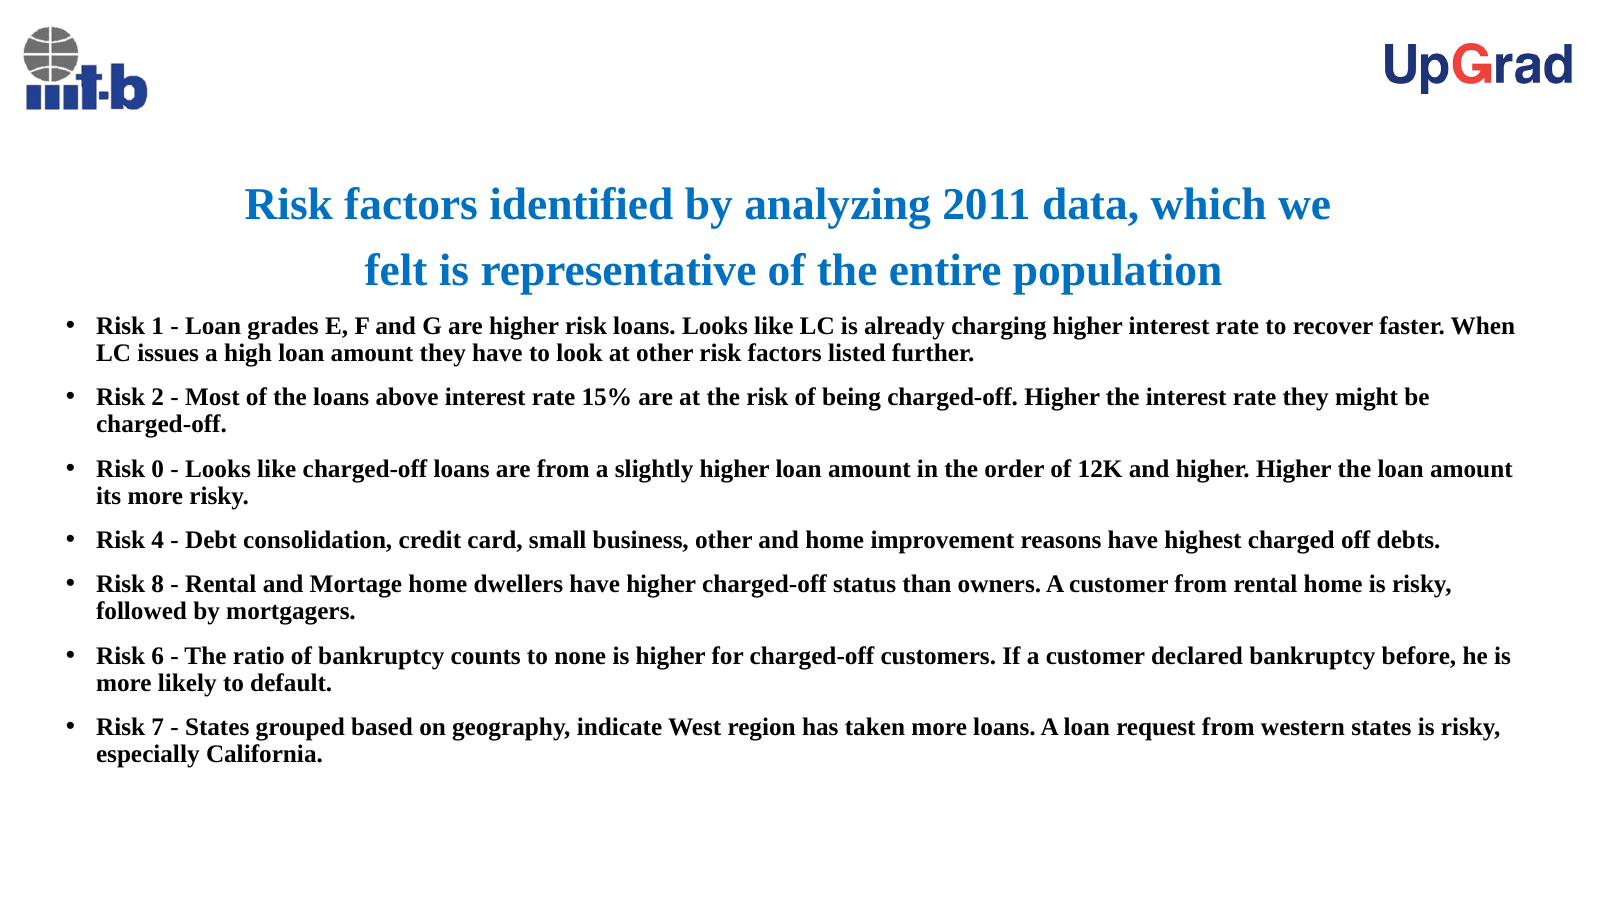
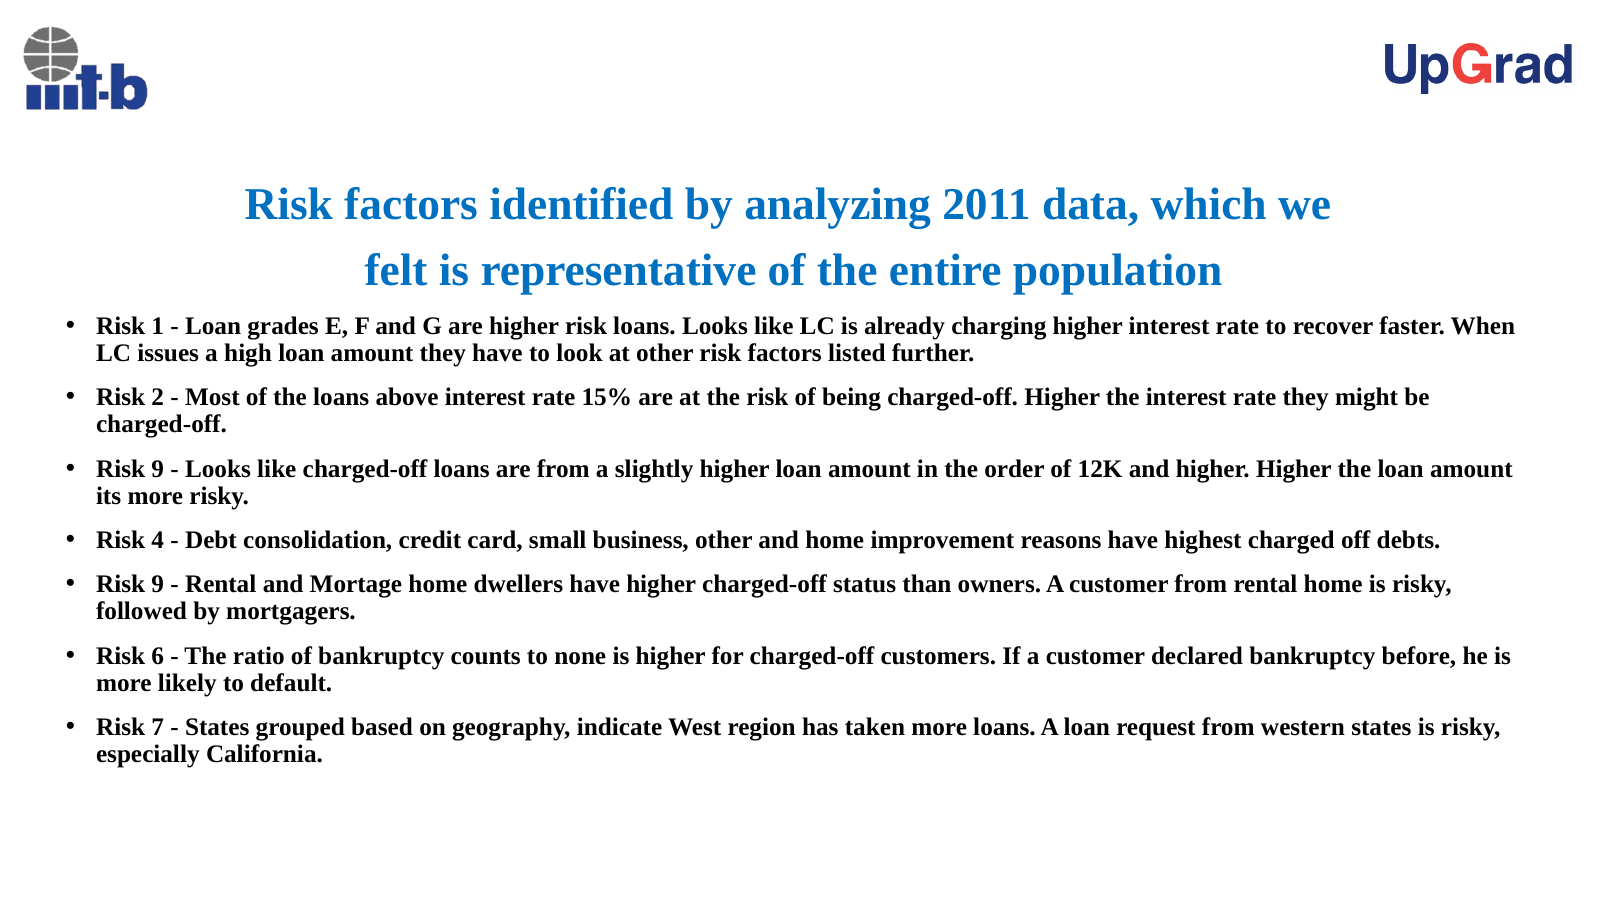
0: 0 -> 9 (158, 469)
8: 8 -> 9 (158, 584)
